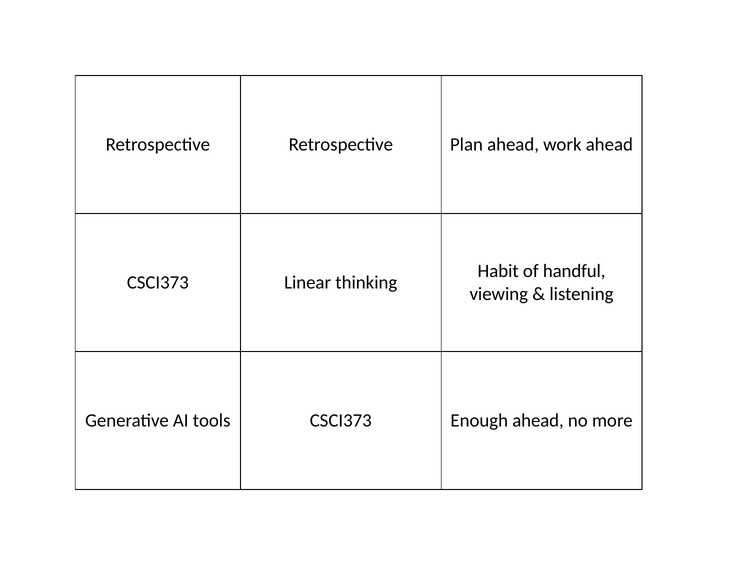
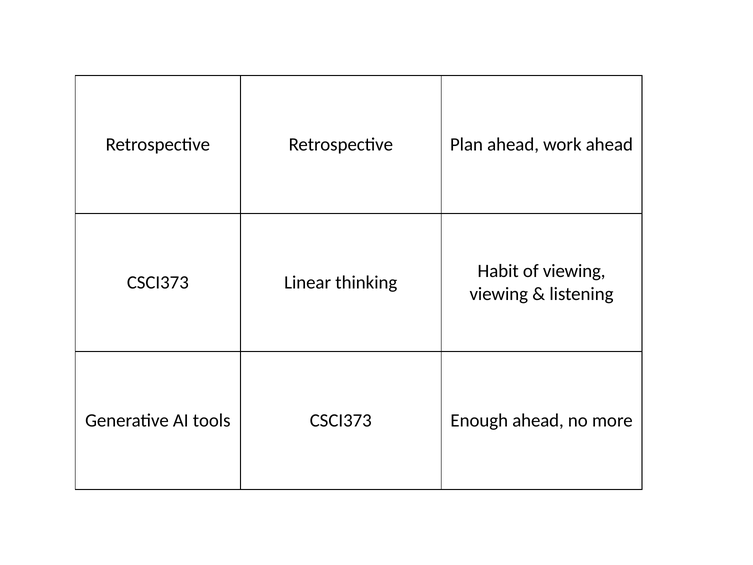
of handful: handful -> viewing (574, 271)
